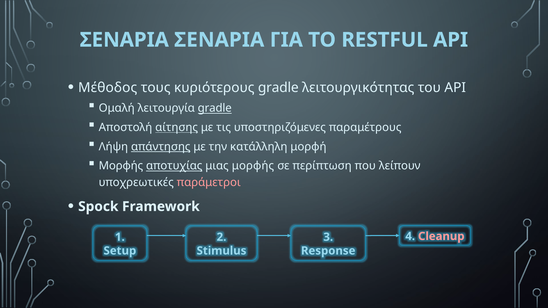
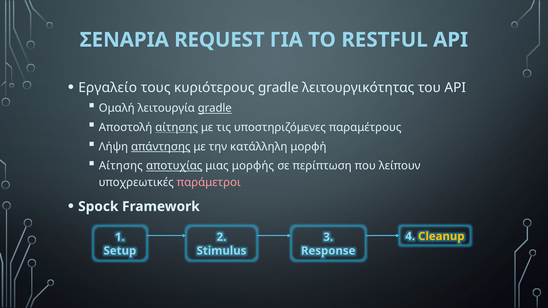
ΣΕΝΑΡΙΑ ΣΕΝΑΡΙΑ: ΣΕΝΑΡΙΑ -> REQUEST (219, 40)
Μέθοδος: Μέθοδος -> Εργαλείο (108, 88)
Μορφής: Μορφής -> Αίτησης (121, 166)
Cleanup colour: pink -> yellow (441, 236)
